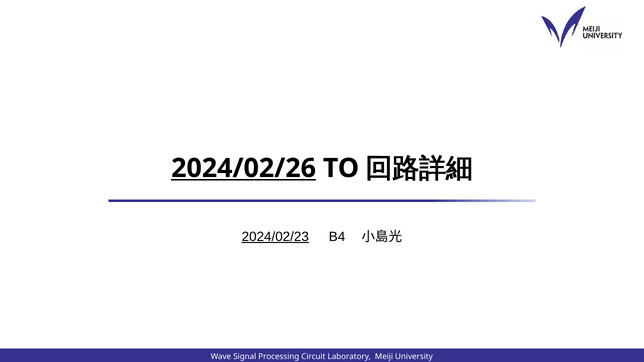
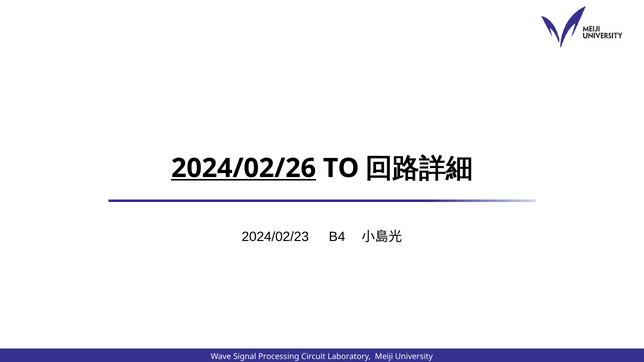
2024/02/23 underline: present -> none (275, 237)
